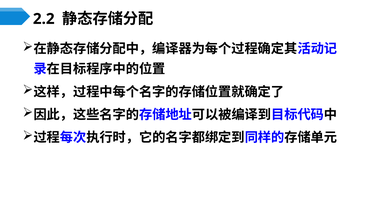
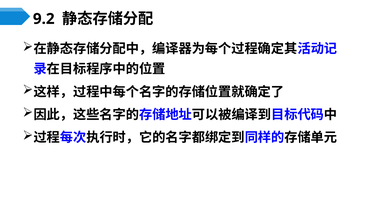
2.2: 2.2 -> 9.2 (44, 19)
